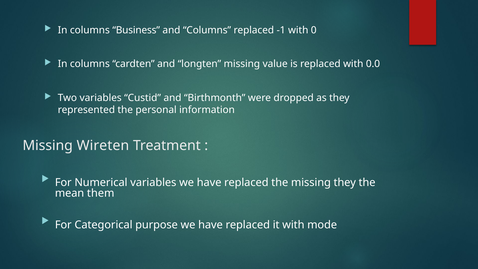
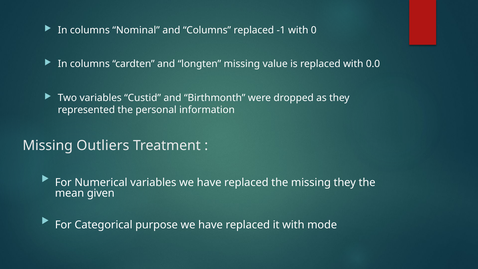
Business: Business -> Nominal (136, 30)
Wireten: Wireten -> Outliers (103, 146)
them: them -> given (101, 193)
